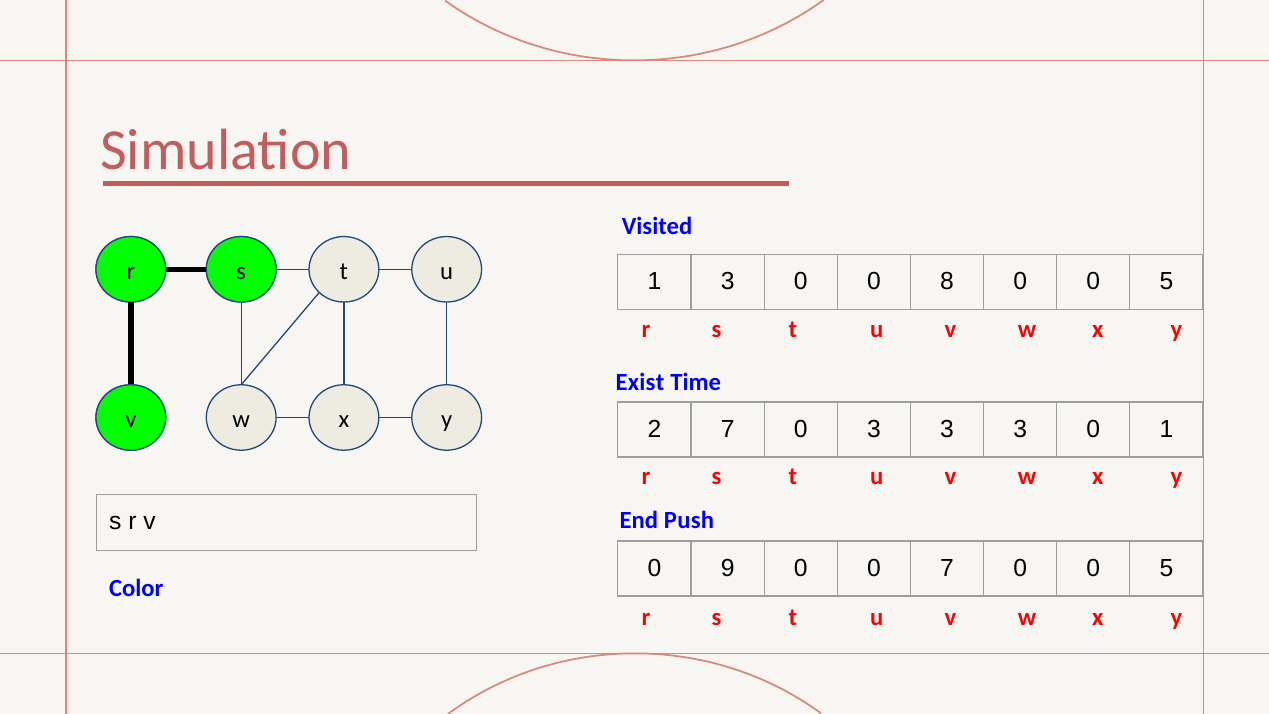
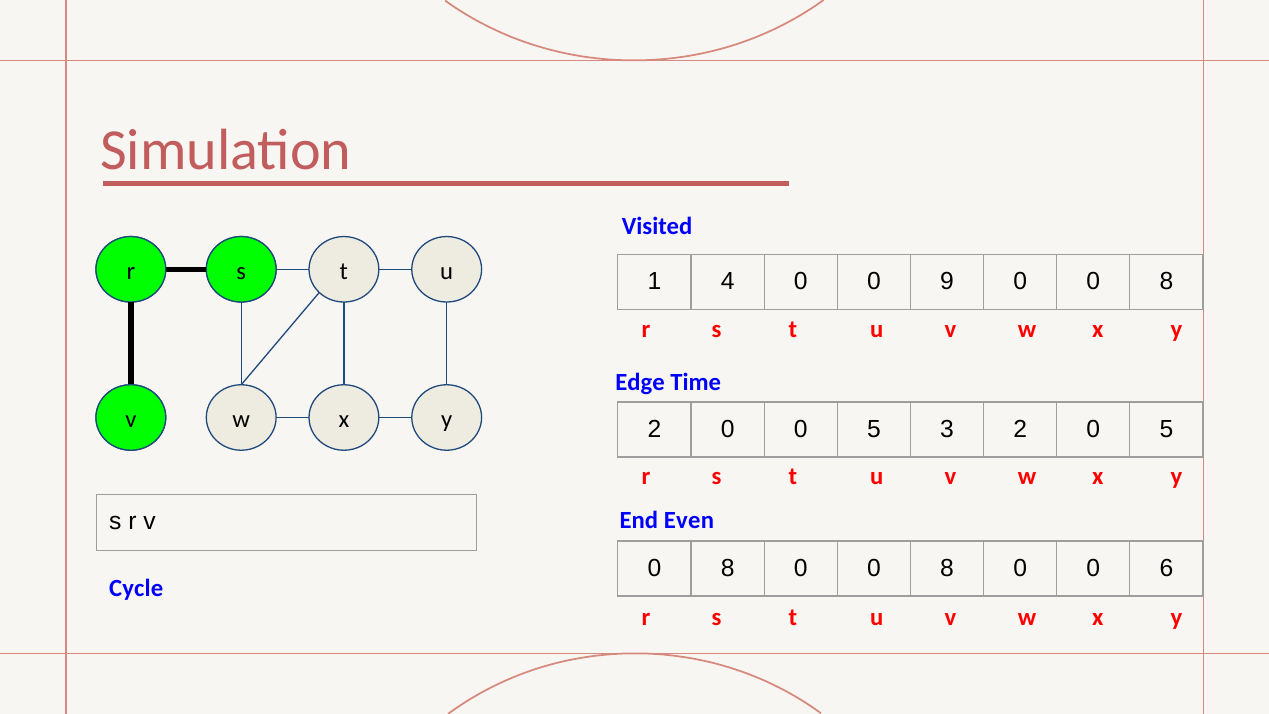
1 3: 3 -> 4 (728, 281)
8: 8 -> 9 (947, 281)
5: 5 -> 8 (1166, 281)
Exist: Exist -> Edge (640, 383)
7: 7 -> 0 (728, 429)
3: 3 -> 5 (874, 429)
3: 3 -> 2 (1020, 429)
1: 1 -> 5 (1166, 429)
Push: Push -> Even (689, 520)
9: 9 -> 8 (728, 568)
7: 7 -> 8 (947, 568)
5: 5 -> 6 (1166, 568)
Color: Color -> Cycle (136, 588)
